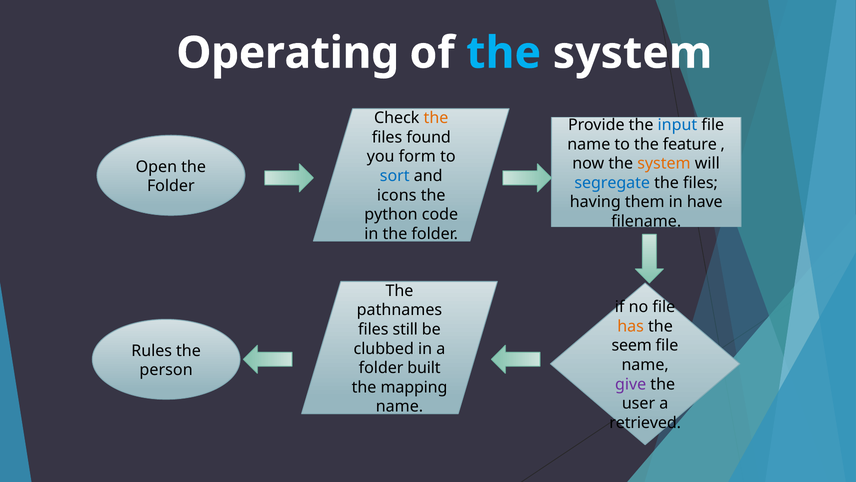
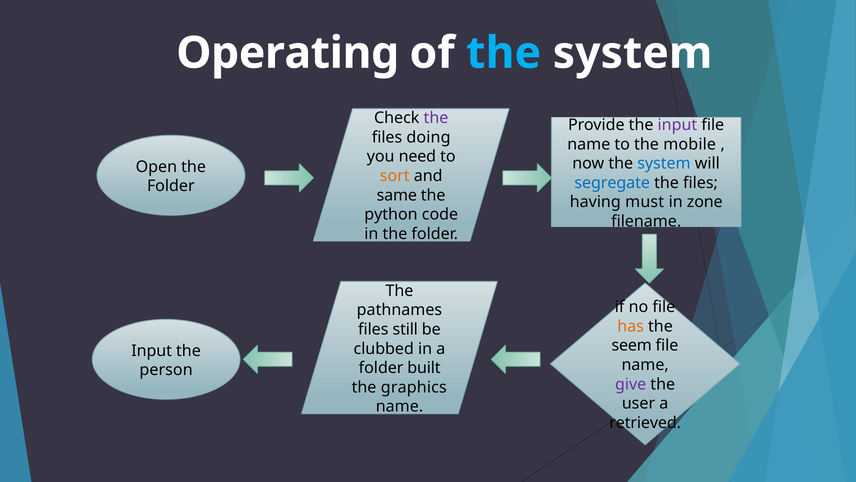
the colour: orange -> purple (436, 118)
input colour: blue -> purple (677, 125)
found: found -> doing (428, 137)
feature: feature -> mobile (690, 144)
form: form -> need (417, 156)
system colour: orange -> blue (664, 163)
sort colour: blue -> orange (395, 176)
icons: icons -> same (397, 195)
them: them -> must (645, 202)
have: have -> zone (705, 202)
Rules: Rules -> Input (152, 350)
mapping: mapping -> graphics (414, 387)
